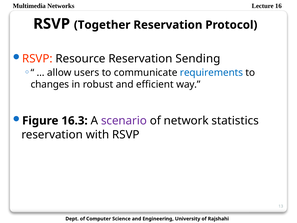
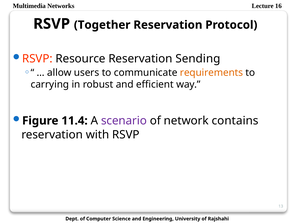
requirements colour: blue -> orange (211, 72)
changes: changes -> carrying (50, 84)
16.3: 16.3 -> 11.4 (75, 121)
statistics: statistics -> contains (235, 121)
